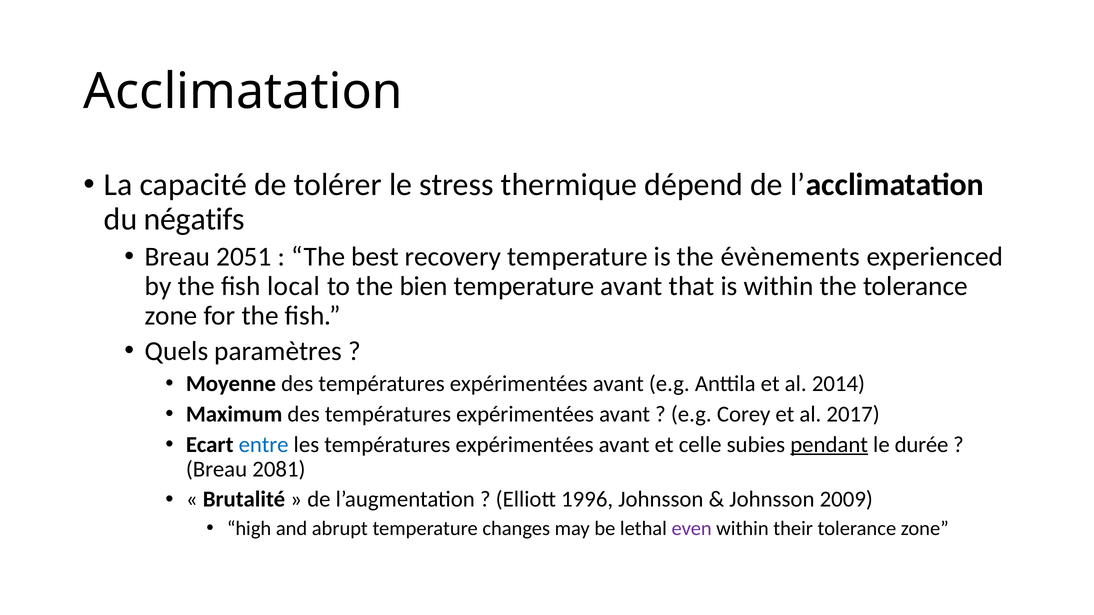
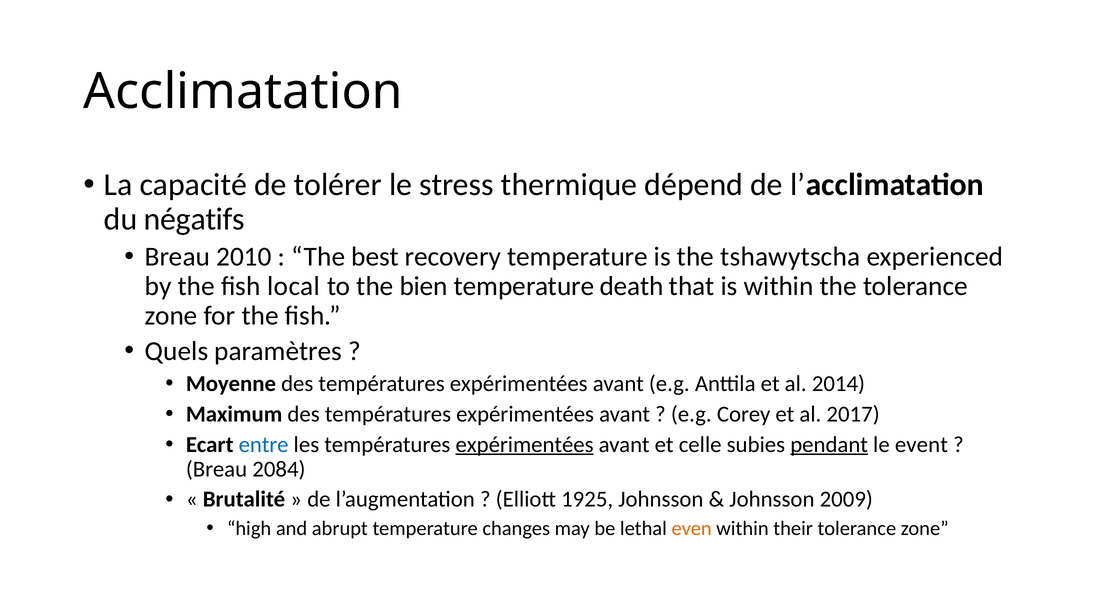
2051: 2051 -> 2010 (244, 257)
évènements: évènements -> tshawytscha (790, 257)
temperature avant: avant -> death (632, 287)
expérimentées underline: none -> present (525, 445)
durée: durée -> event (921, 445)
2081: 2081 -> 2084 (279, 469)
1996: 1996 -> 1925 (587, 500)
even colour: purple -> orange (692, 529)
